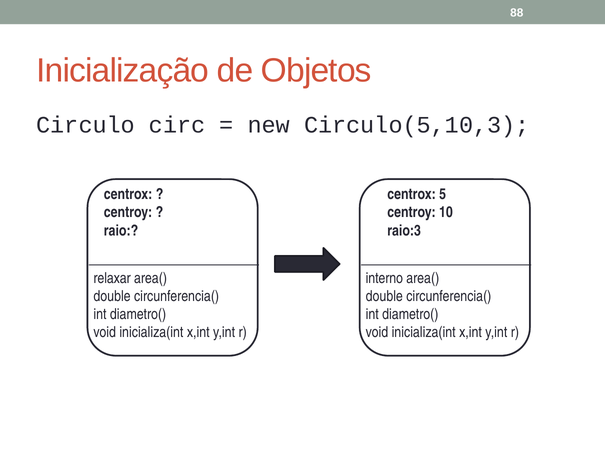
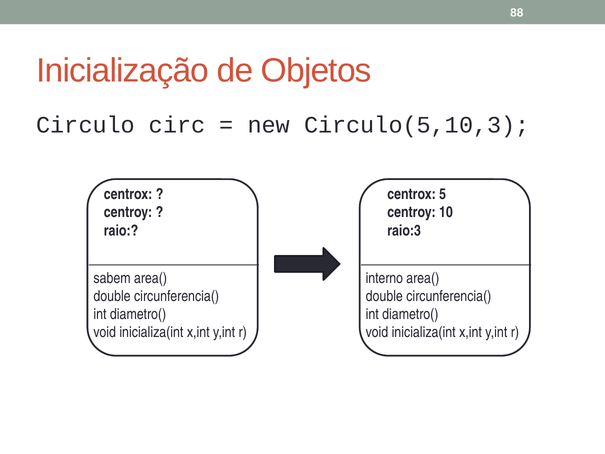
relaxar: relaxar -> sabem (112, 278)
